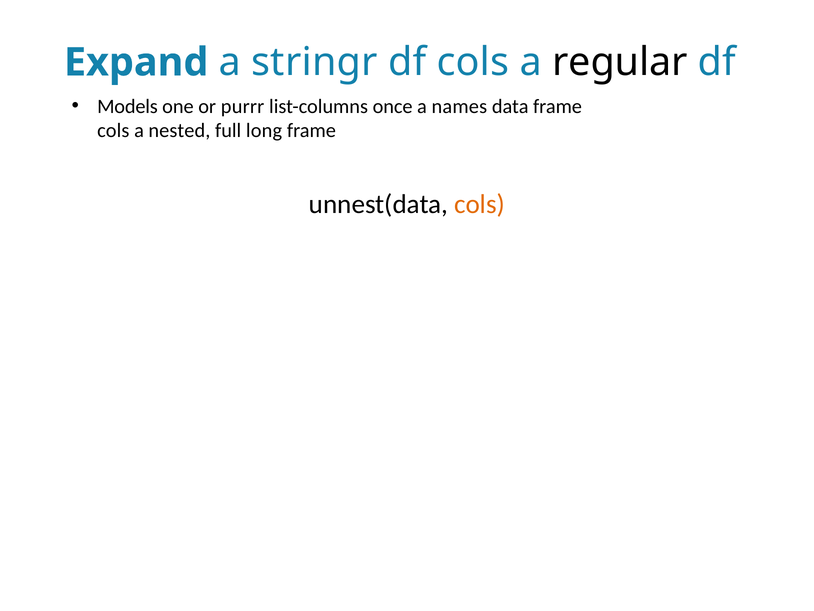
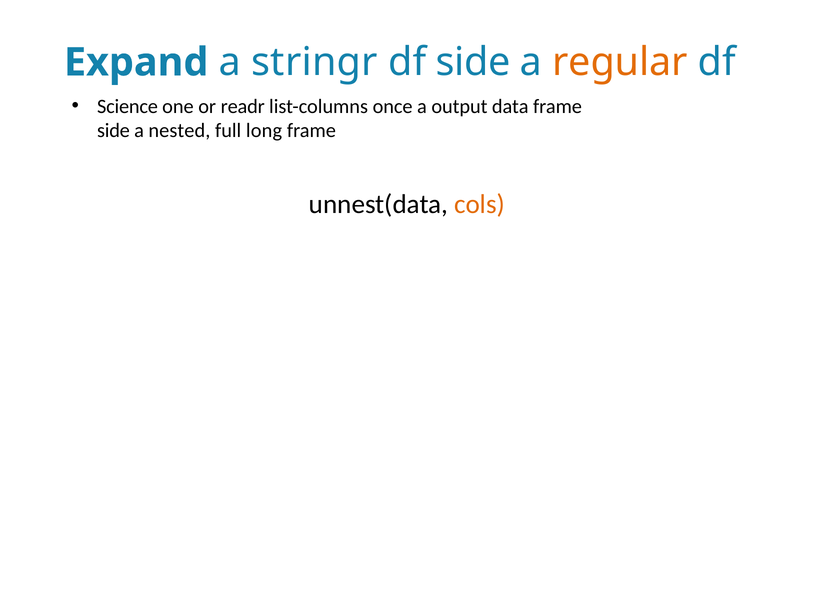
df cols: cols -> side (473, 62)
regular colour: black -> orange (620, 62)
Models: Models -> Science (127, 106)
purrr: purrr -> readr (243, 106)
names: names -> output (459, 106)
cols: cols -> side (113, 131)
